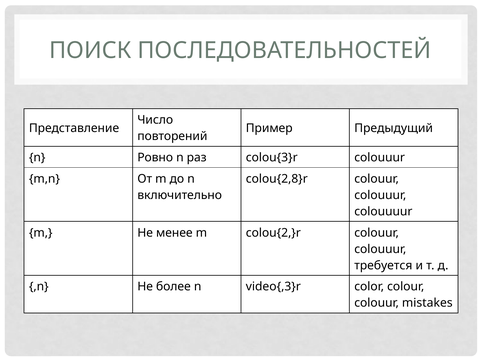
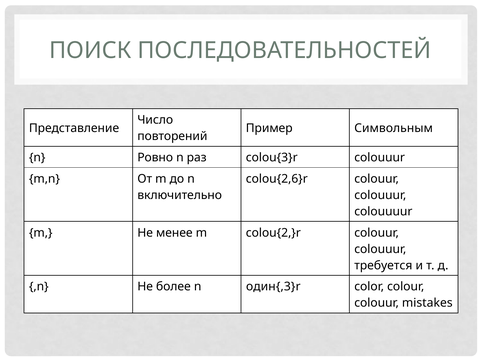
Предыдущий: Предыдущий -> Символьным (394, 128)
colou{2,8}r: colou{2,8}r -> colou{2,6}r (277, 179)
video{,3}r: video{,3}r -> один{,3}r (273, 287)
